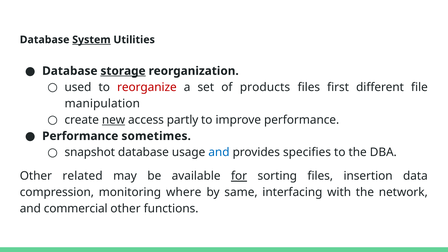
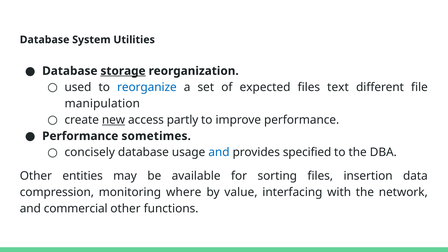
System underline: present -> none (91, 40)
reorganize colour: red -> blue (147, 87)
products: products -> expected (265, 87)
first: first -> text (338, 87)
snapshot: snapshot -> concisely (90, 152)
specifies: specifies -> specified (307, 152)
related: related -> entities (83, 176)
for underline: present -> none (239, 176)
same: same -> value (241, 192)
